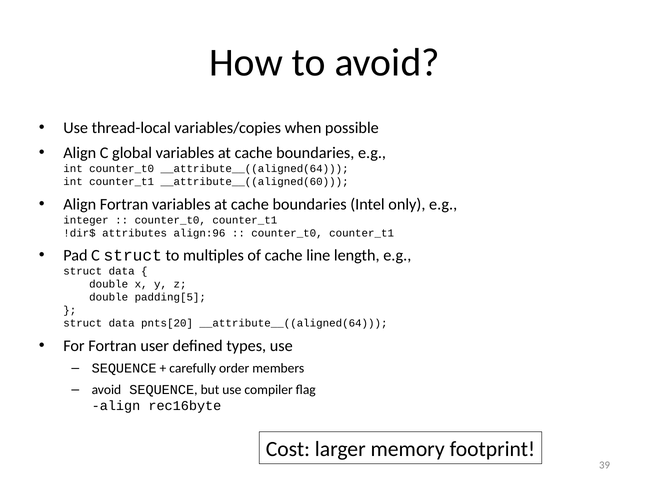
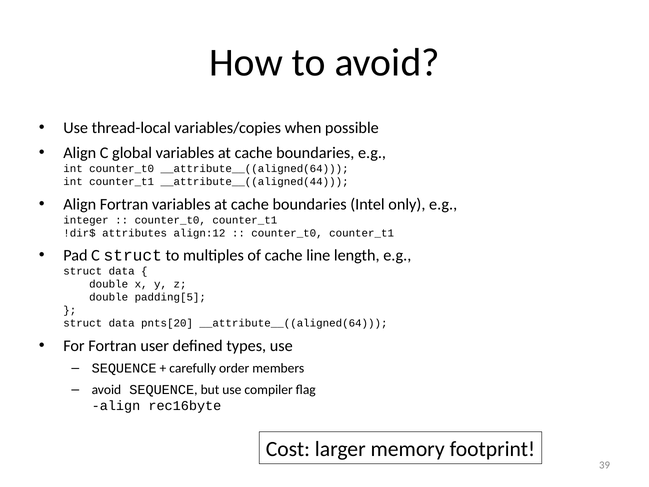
__attribute__((aligned(60: __attribute__((aligned(60 -> __attribute__((aligned(44 (255, 182)
align:96: align:96 -> align:12 (199, 233)
